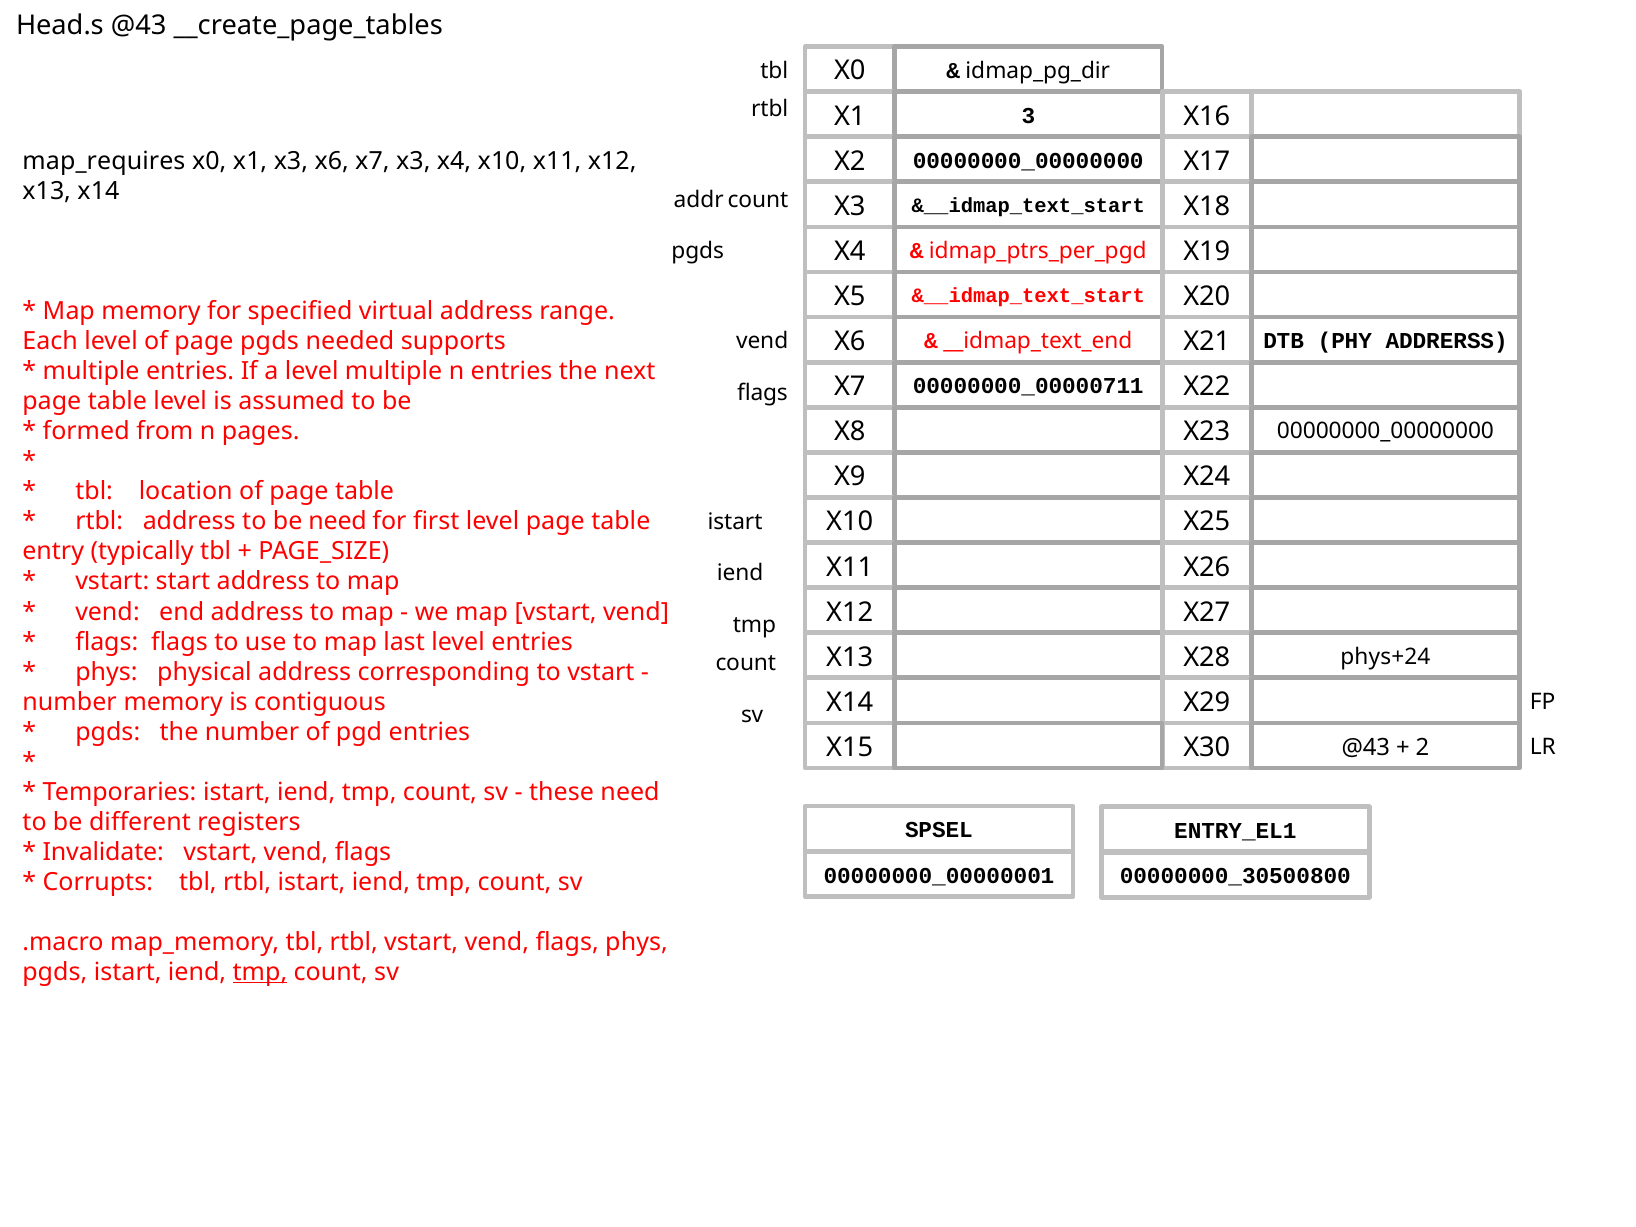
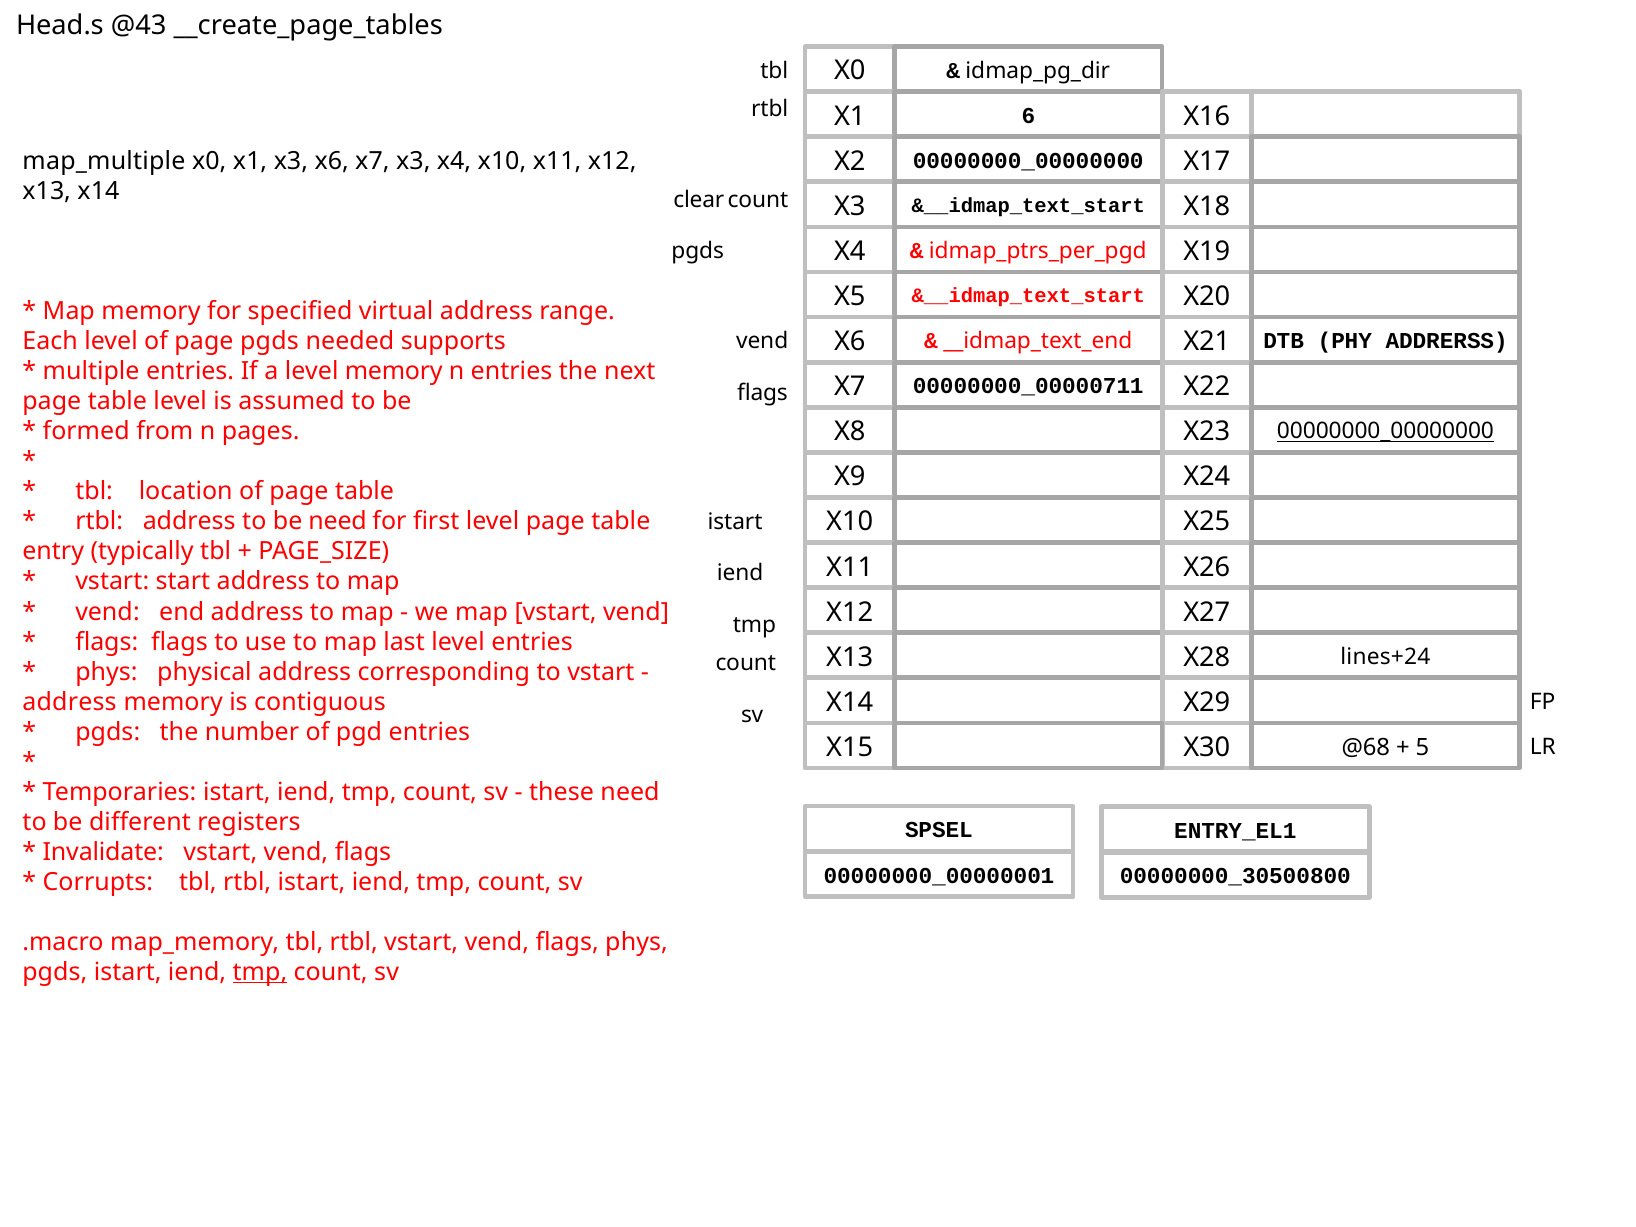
3: 3 -> 6 (1028, 116)
map_requires: map_requires -> map_multiple (104, 162)
addr: addr -> clear (699, 200)
level multiple: multiple -> memory (394, 372)
00000000_00000000 underline: none -> present (1385, 431)
phys+24: phys+24 -> lines+24 (1385, 657)
number: number -> address (70, 702)
X30 @43: @43 -> @68 (1366, 747)
2: 2 -> 5 (1423, 747)
